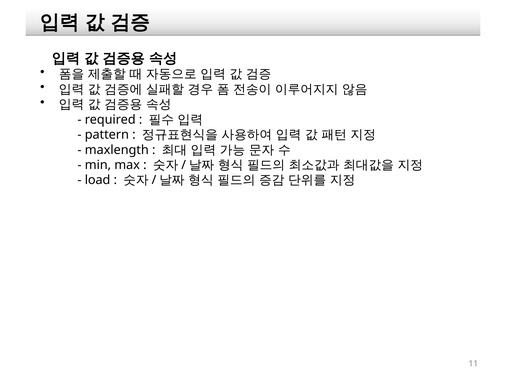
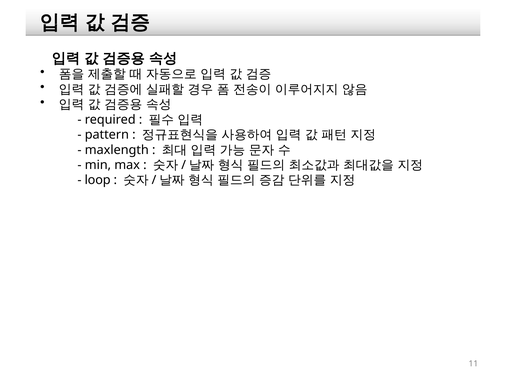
load: load -> loop (98, 180)
